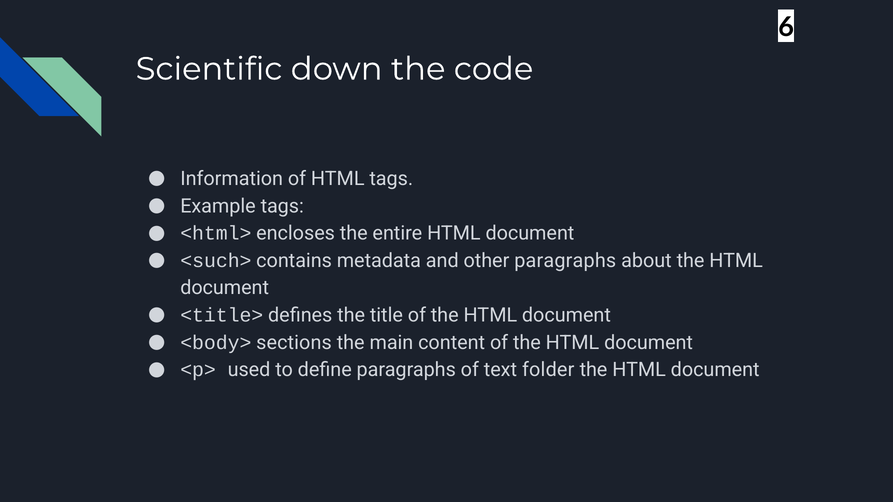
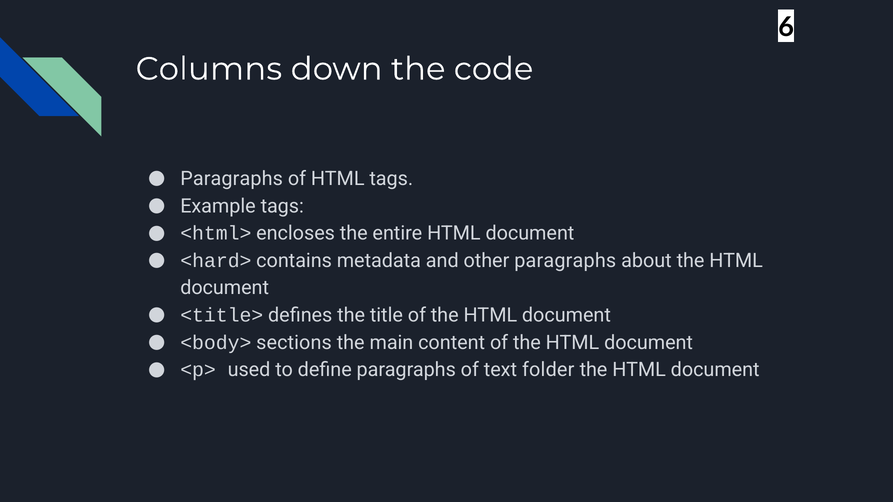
Scientific: Scientific -> Columns (209, 69)
Information: Information -> Paragraphs (232, 179)
<such>: <such> -> <hard> (216, 261)
